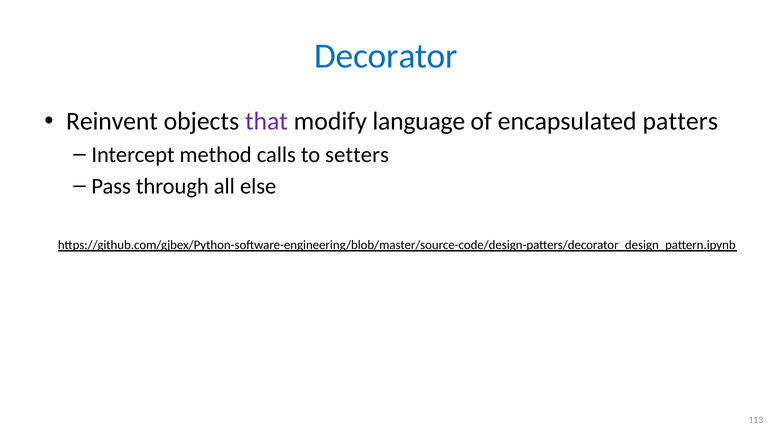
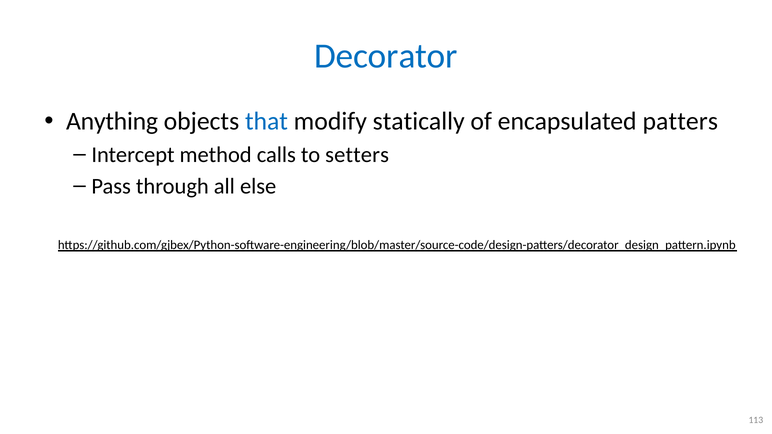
Reinvent: Reinvent -> Anything (112, 121)
that colour: purple -> blue (267, 121)
language: language -> statically (419, 121)
